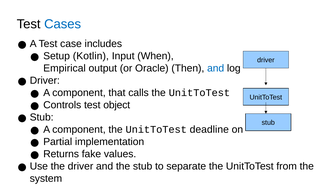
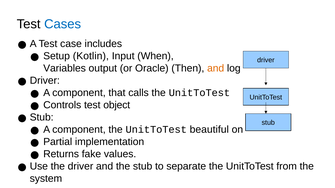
Empirical: Empirical -> Variables (65, 68)
and colour: blue -> orange (216, 68)
deadline: deadline -> beautiful (209, 130)
